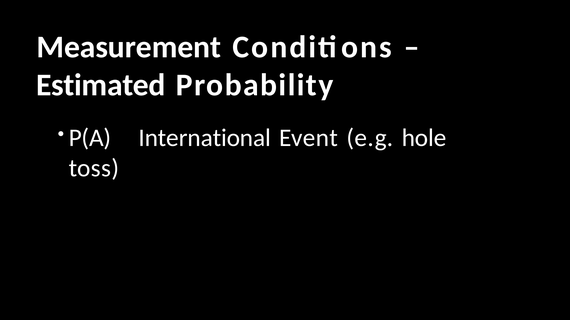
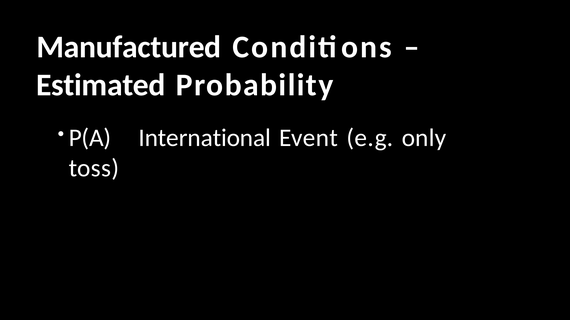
Measurement: Measurement -> Manufactured (129, 47)
hole: hole -> only (424, 138)
